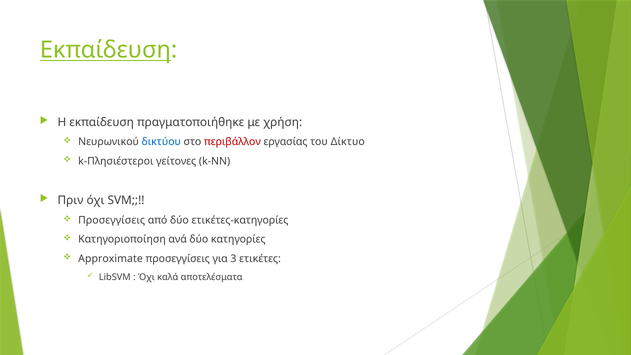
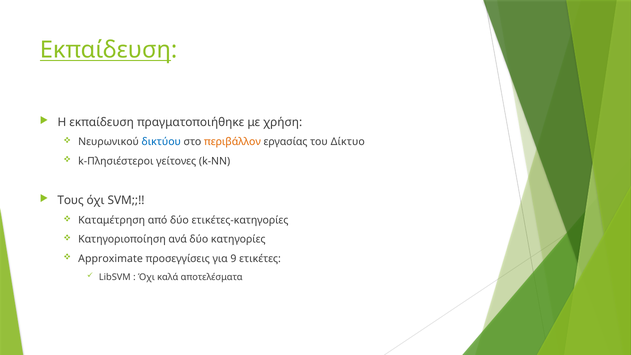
περιβάλλον colour: red -> orange (232, 142)
Πριν: Πριν -> Τους (71, 200)
Προσεγγίσεις: Προσεγγίσεις -> Καταμέτρηση (112, 220)
3: 3 -> 9 (233, 259)
